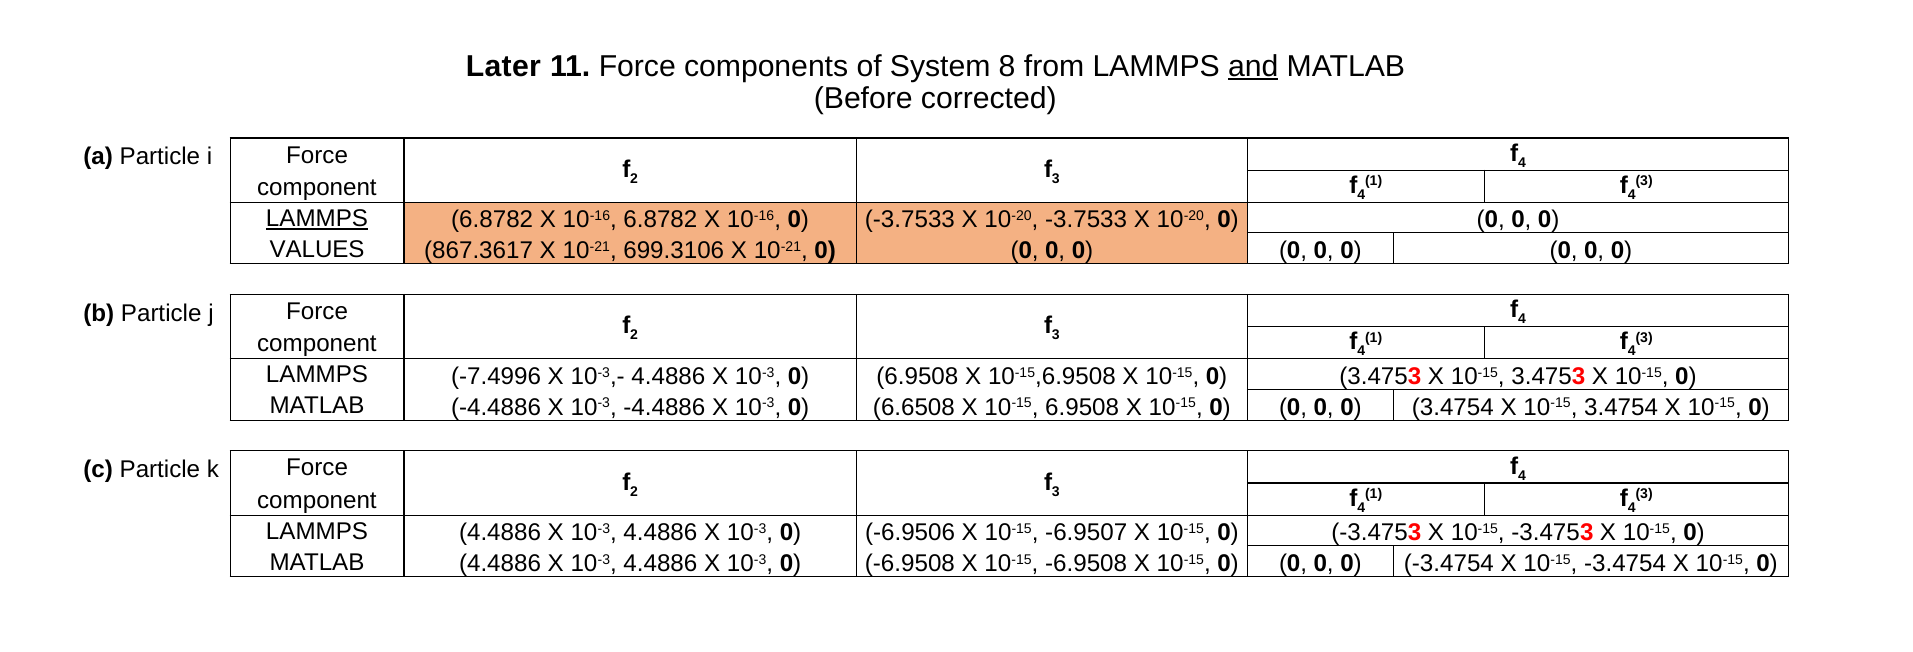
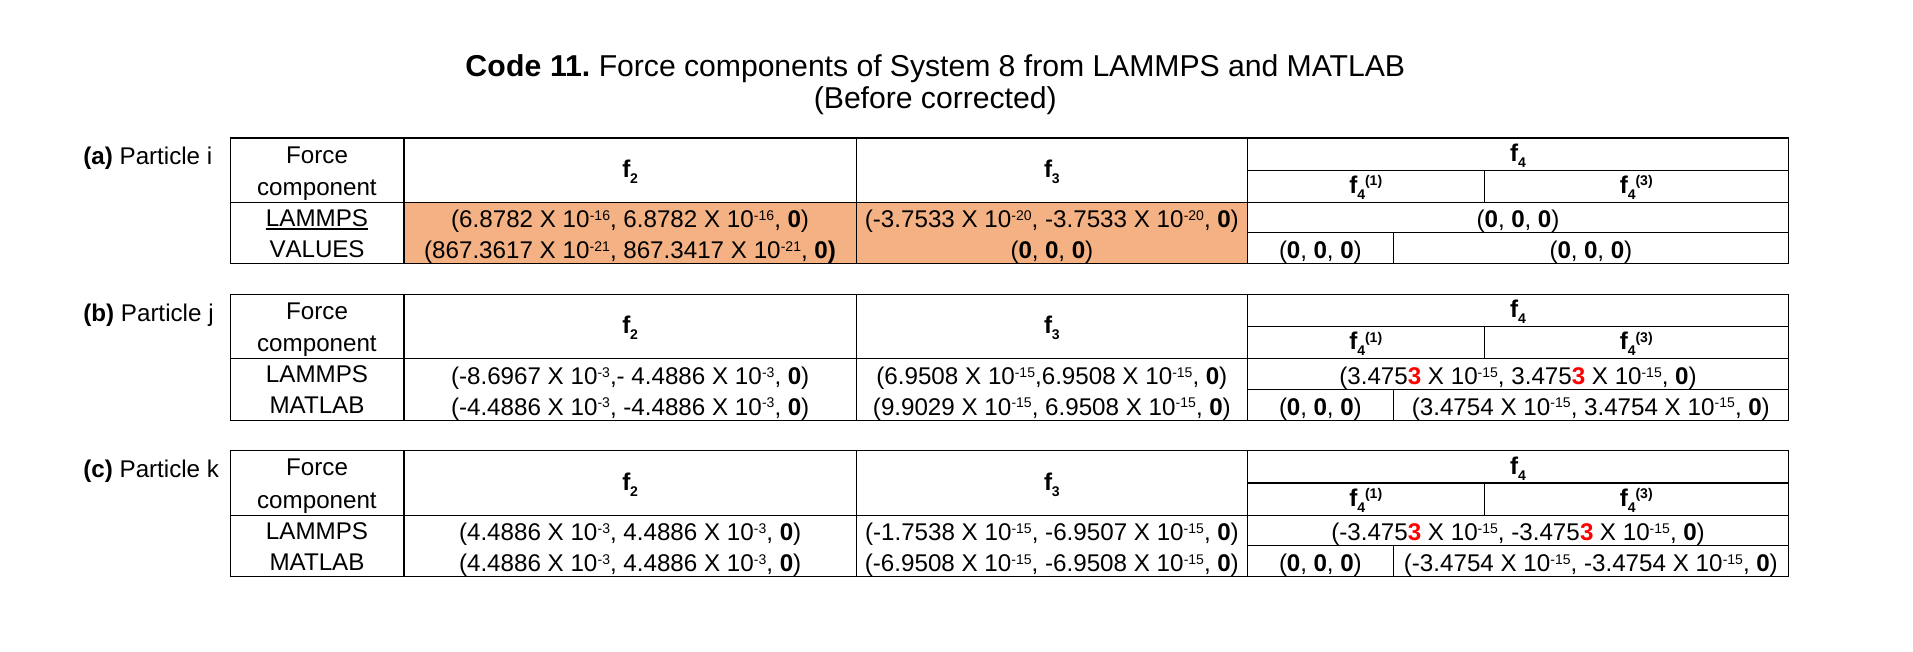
Later: Later -> Code (503, 66)
and underline: present -> none (1253, 66)
699.3106: 699.3106 -> 867.3417 (674, 251)
-7.4996: -7.4996 -> -8.6967 (496, 376)
6.6508: 6.6508 -> 9.9029 (914, 407)
-6.9506: -6.9506 -> -1.7538 (910, 533)
